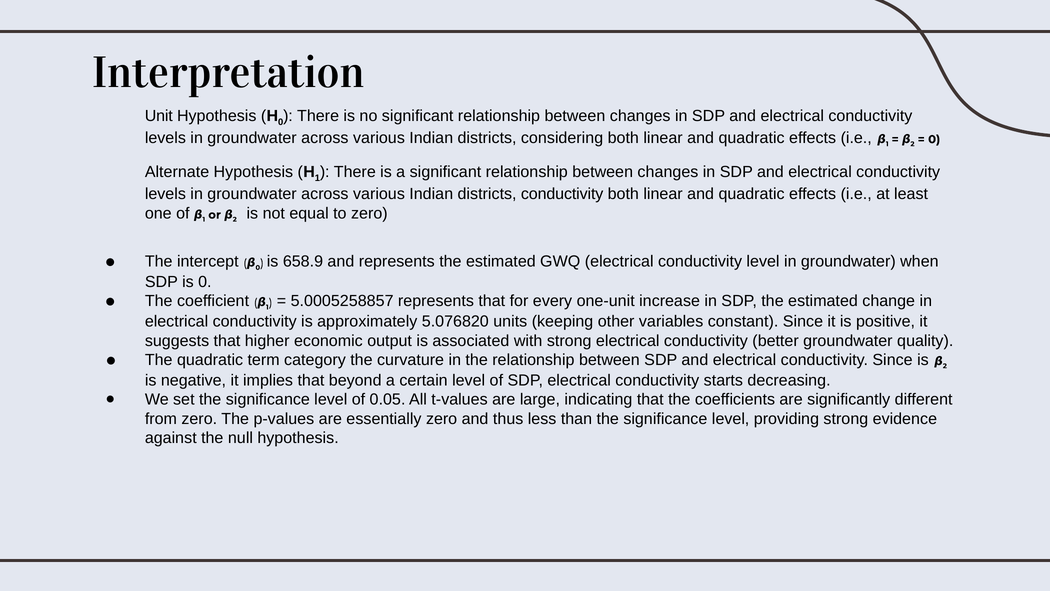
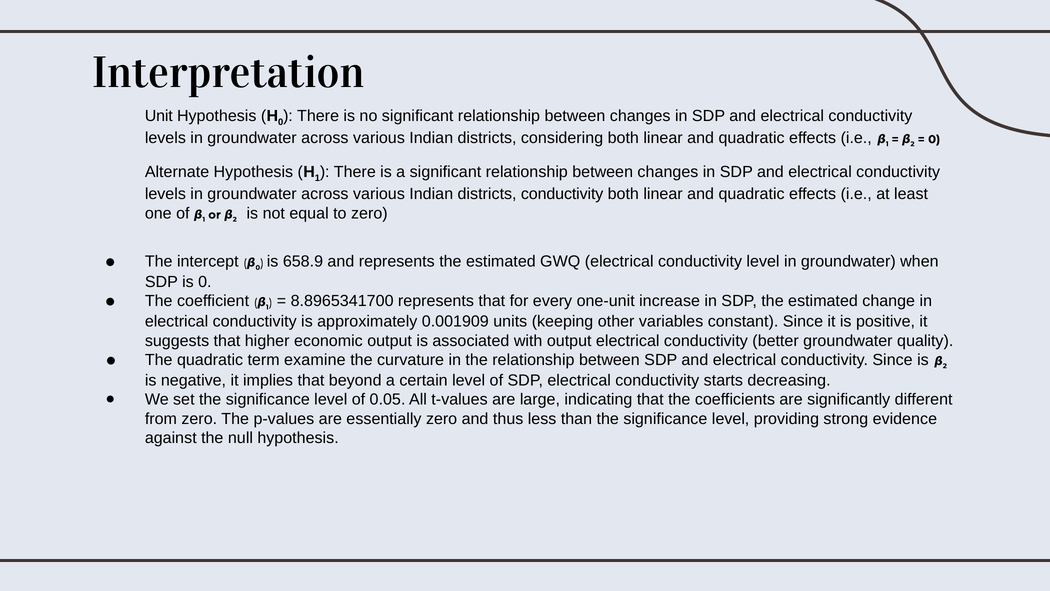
5.0005258857: 5.0005258857 -> 8.8965341700 (342, 301)
5.076820: 5.076820 -> 0.001909 (455, 321)
with strong: strong -> output (569, 341)
category: category -> examine (315, 360)
